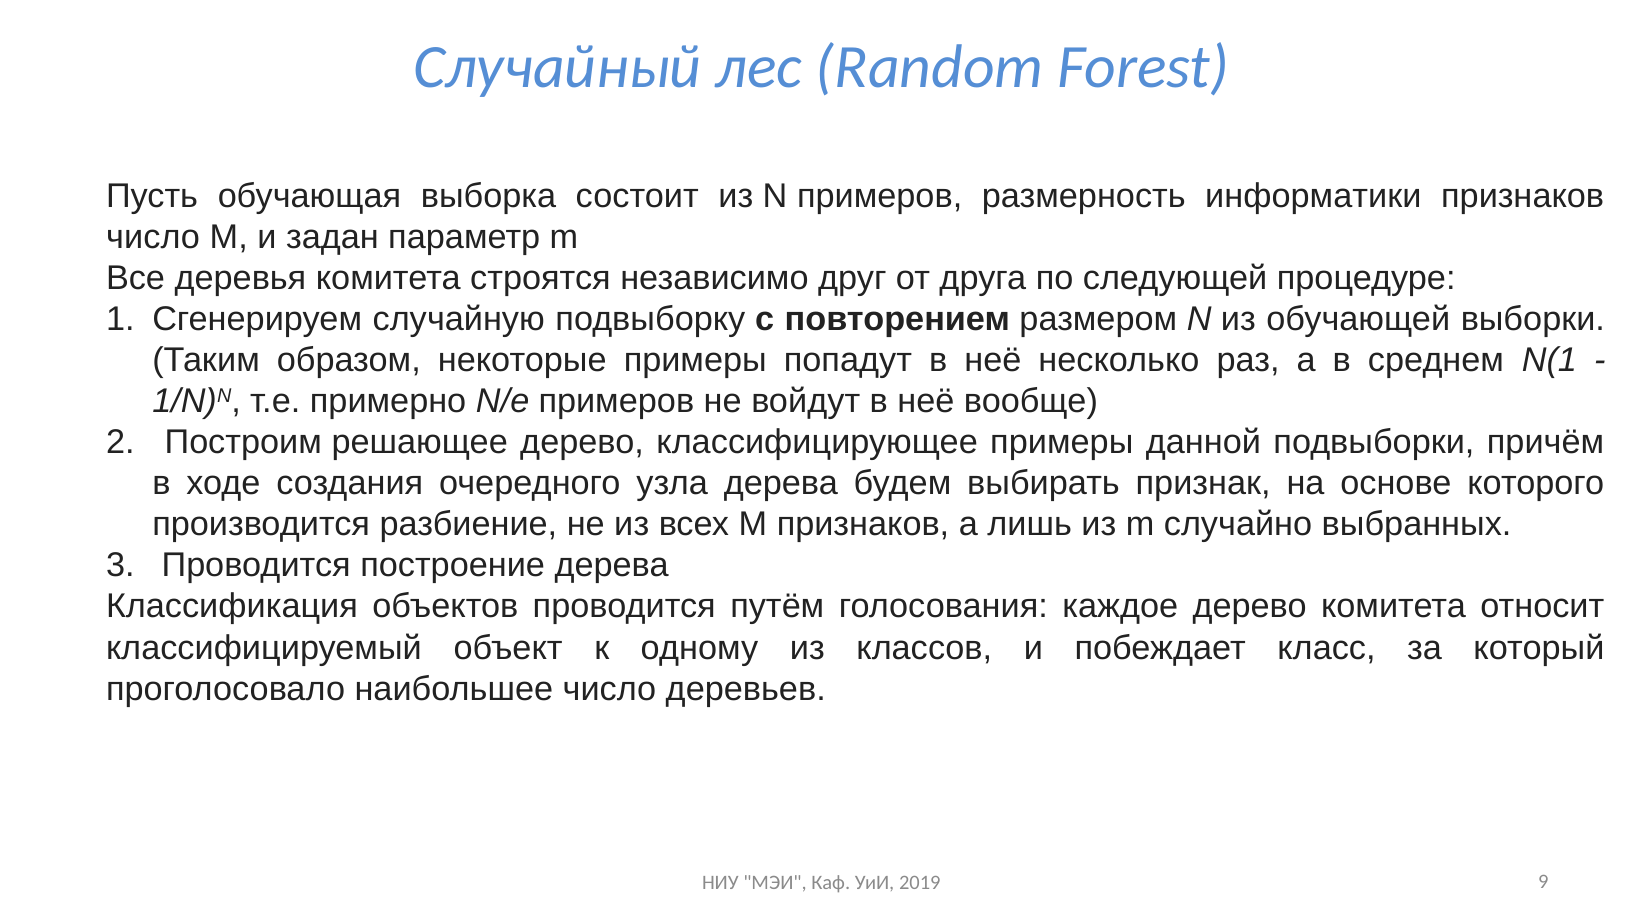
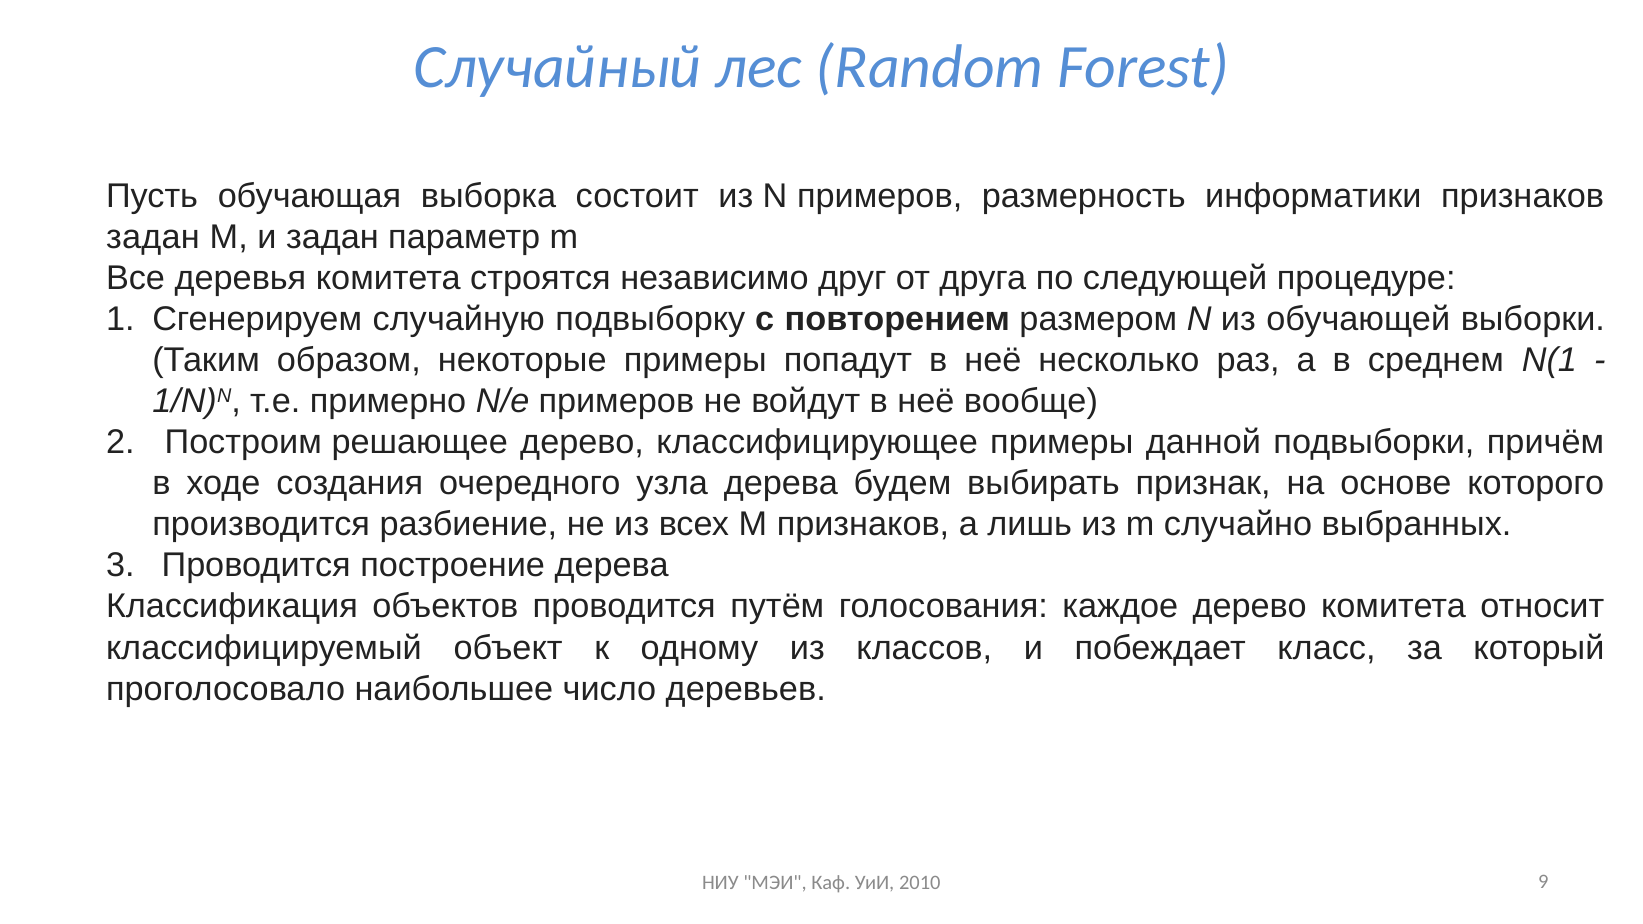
число: число -> задан (153, 237)
2019: 2019 -> 2010 (920, 883)
